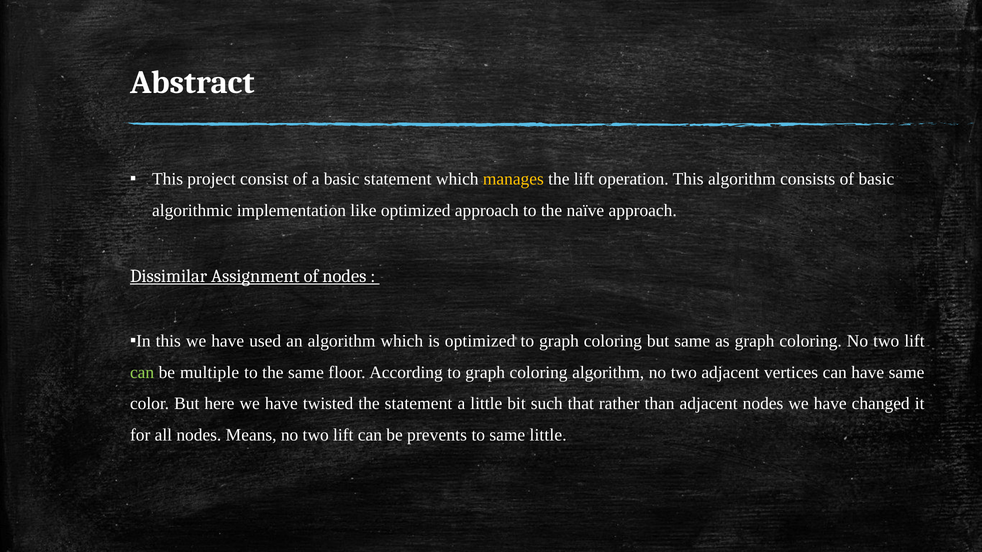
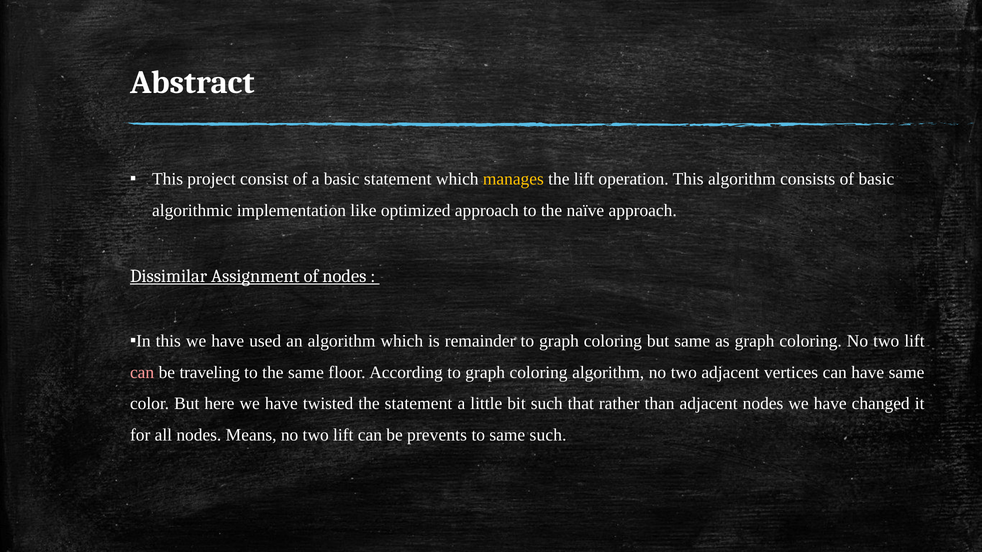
is optimized: optimized -> remainder (480, 341)
can colour: light green -> pink (142, 373)
multiple: multiple -> traveling (210, 373)
same little: little -> such (548, 435)
